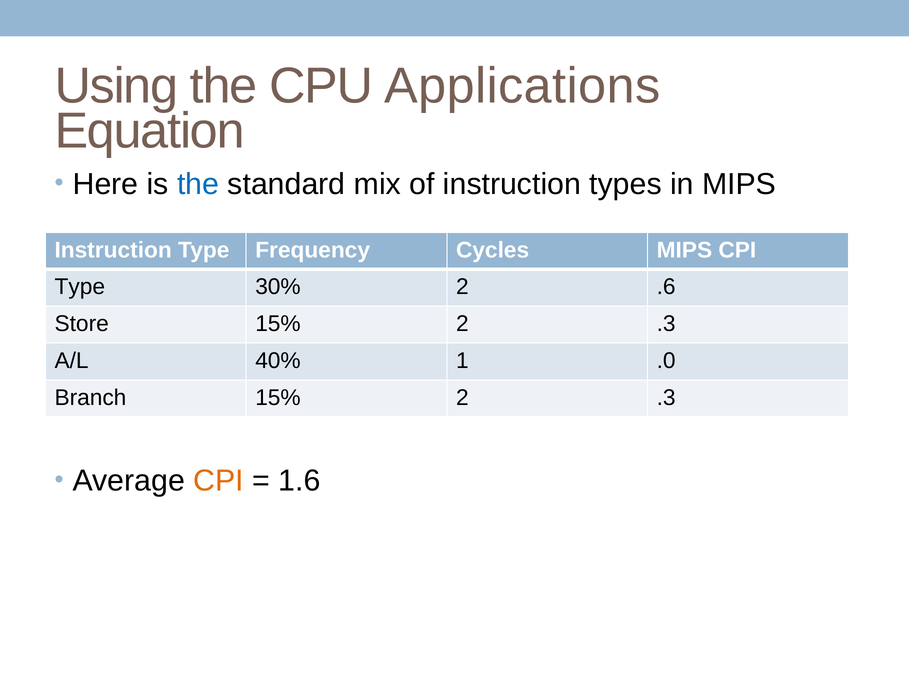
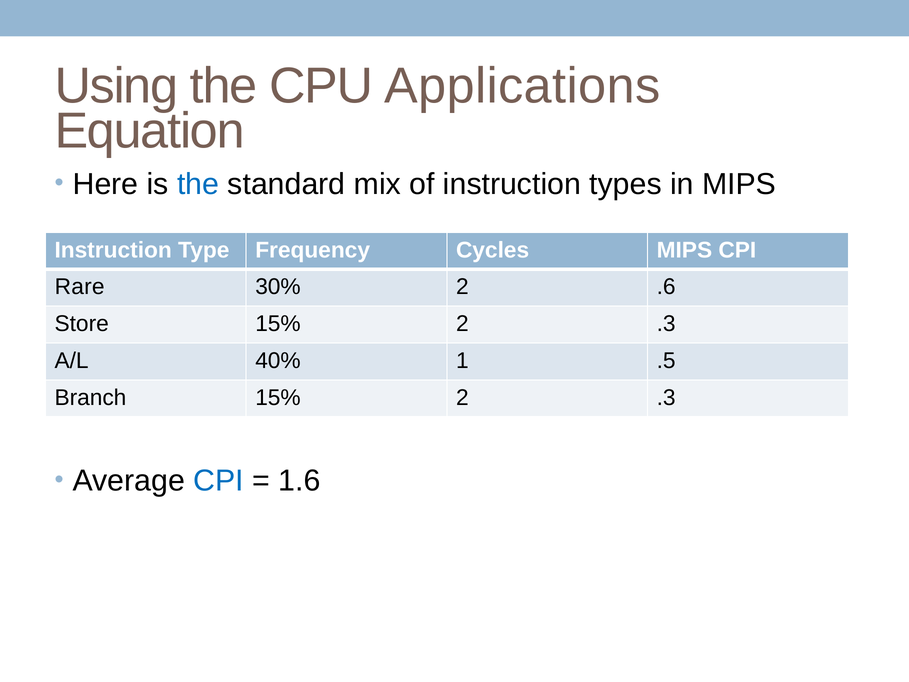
Type: Type -> Rare (80, 287)
.0: .0 -> .5 (666, 361)
CPI colour: orange -> blue (219, 481)
